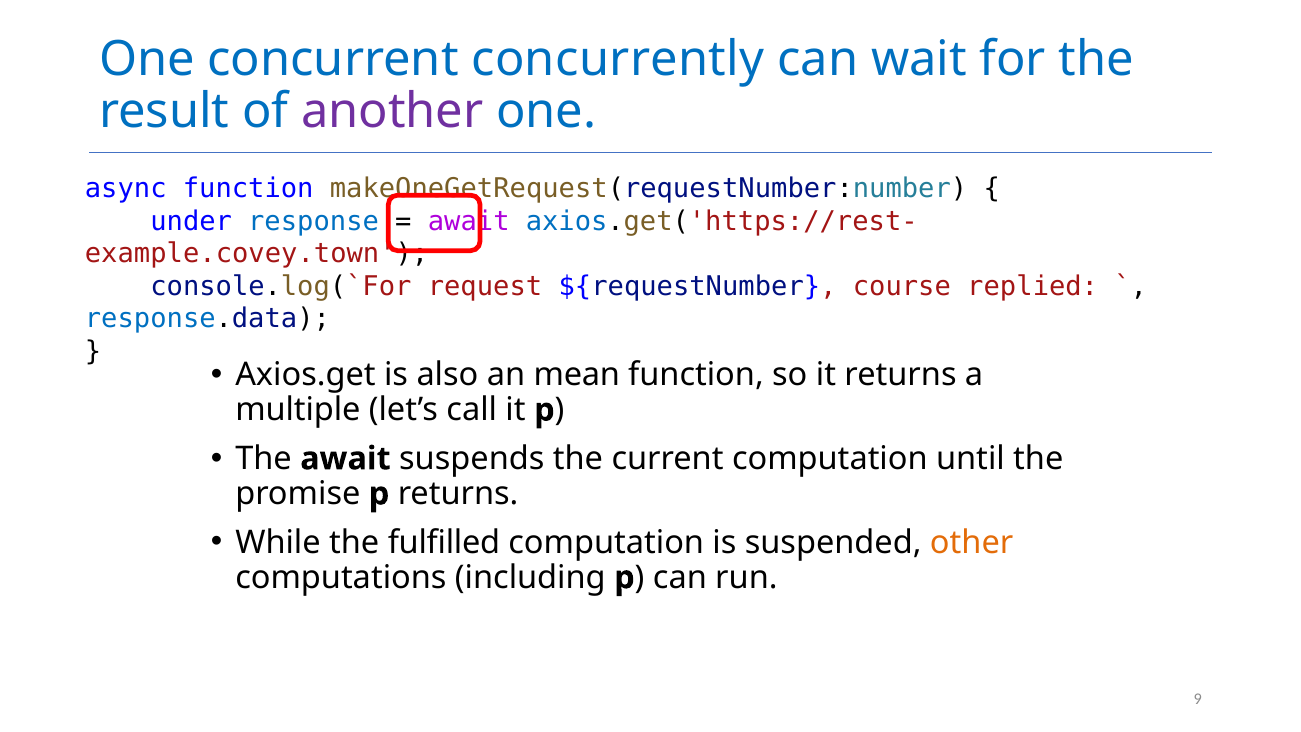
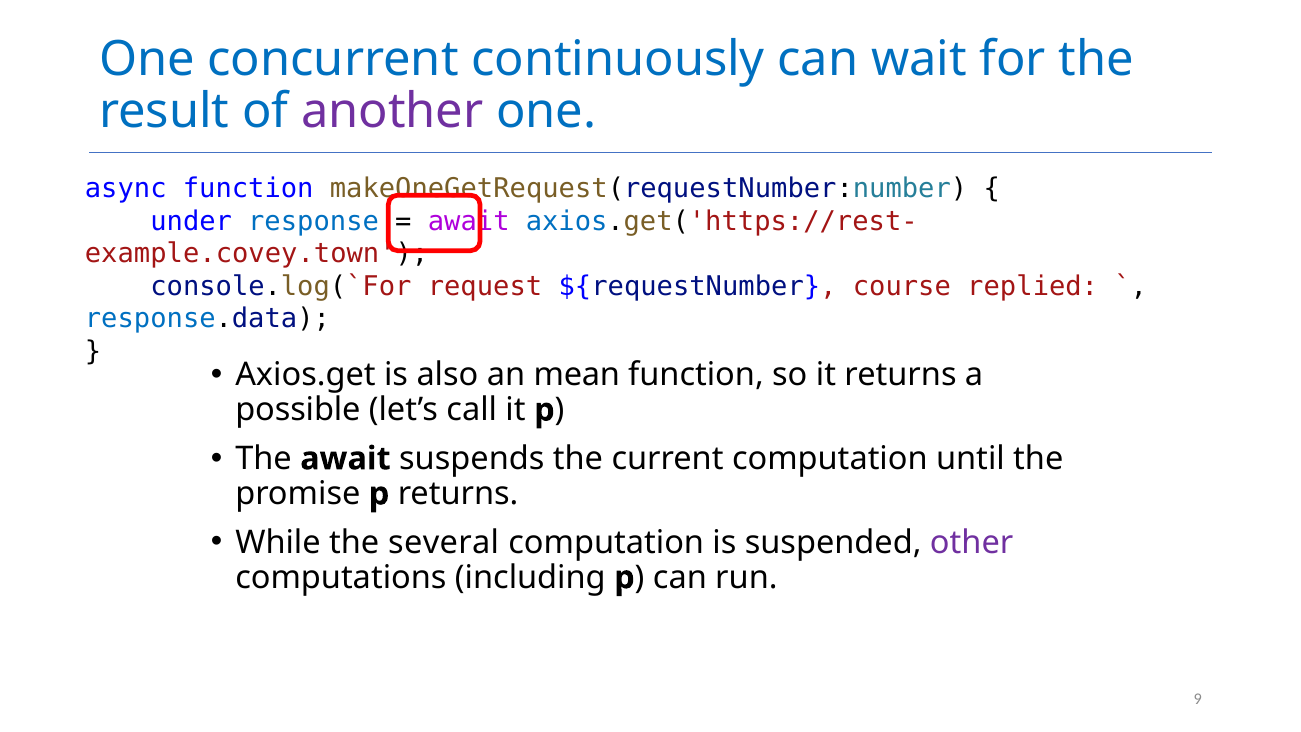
concurrently: concurrently -> continuously (618, 59)
multiple: multiple -> possible (298, 410)
fulfilled: fulfilled -> several (444, 542)
other colour: orange -> purple (972, 542)
